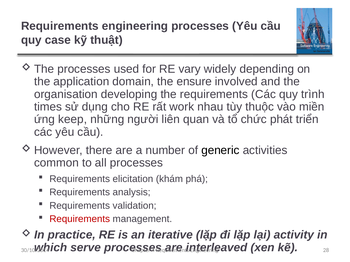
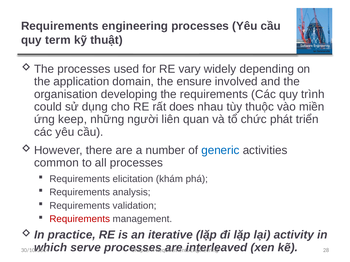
case: case -> term (58, 40)
times: times -> could (48, 107)
work: work -> does (182, 107)
generic colour: black -> blue (220, 151)
